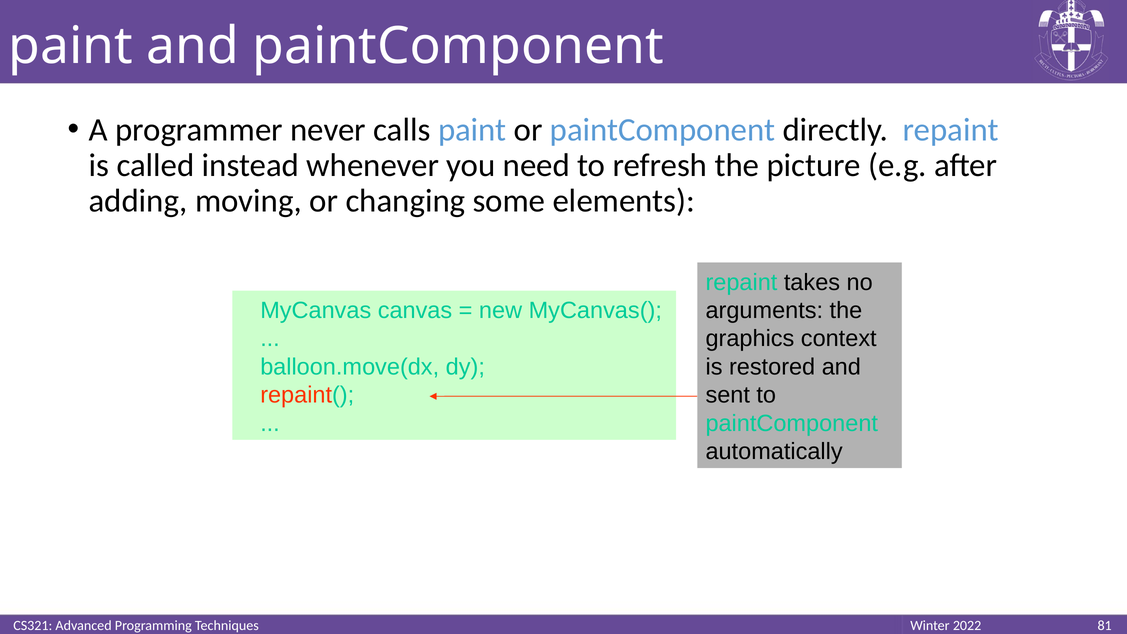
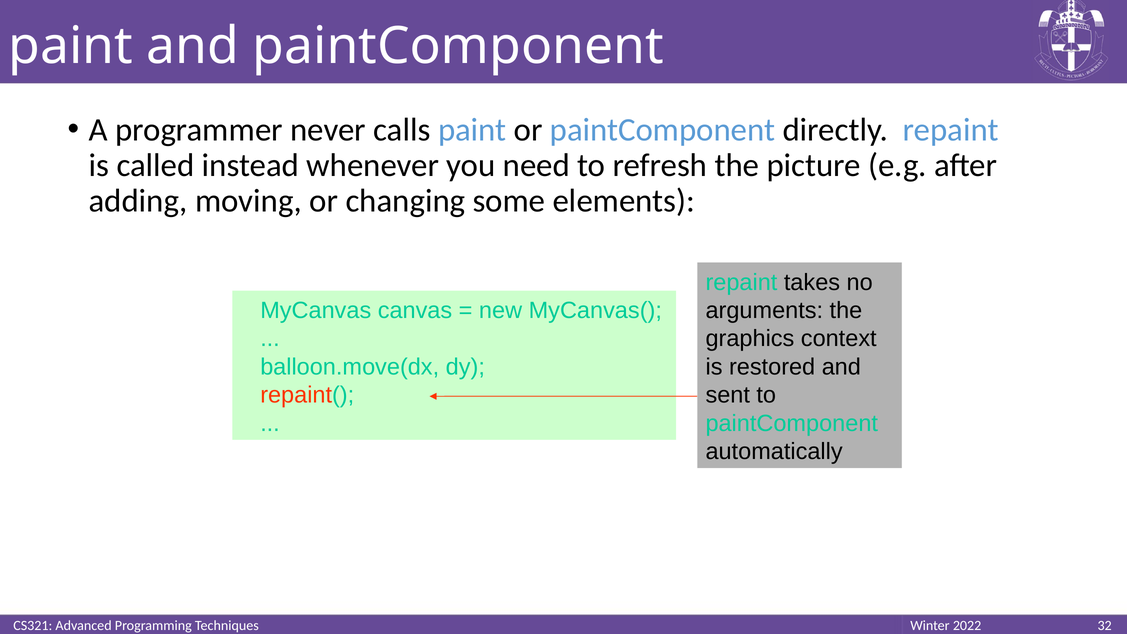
81: 81 -> 32 (1105, 625)
